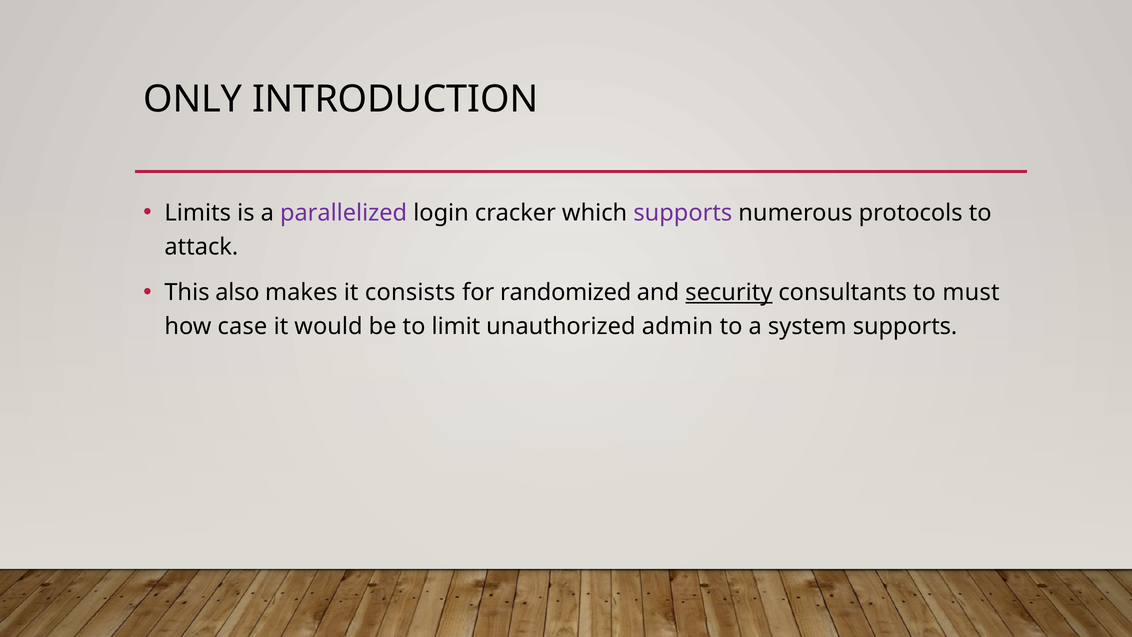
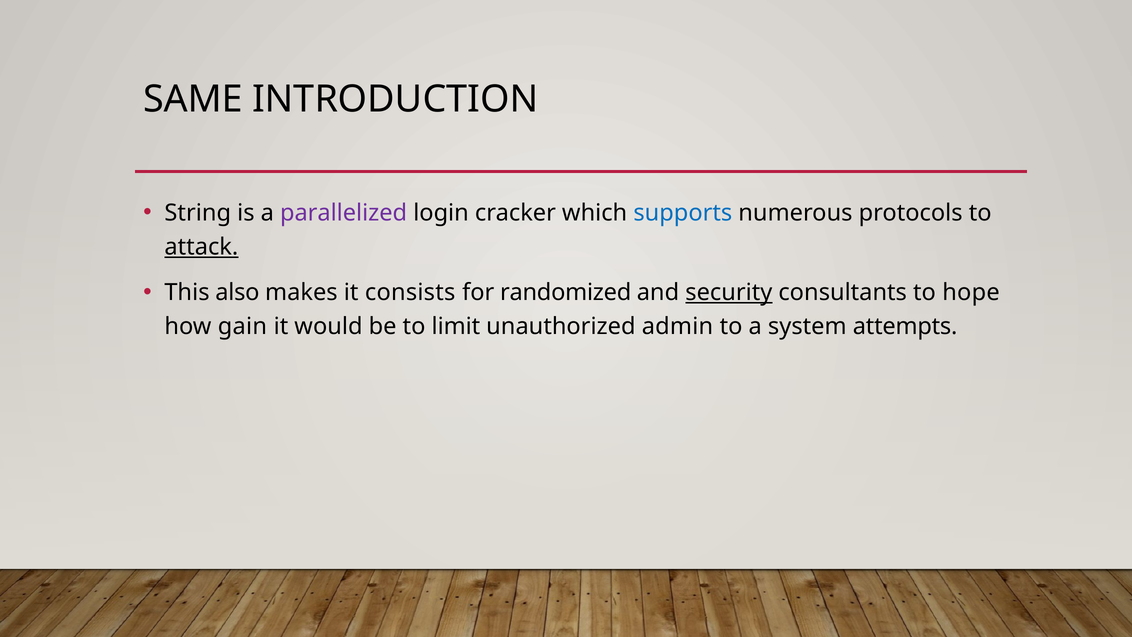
ONLY: ONLY -> SAME (193, 99)
Limits: Limits -> String (198, 213)
supports colour: purple -> blue (683, 213)
attack underline: none -> present (201, 247)
must: must -> hope (971, 293)
case: case -> gain (242, 327)
system supports: supports -> attempts (905, 327)
